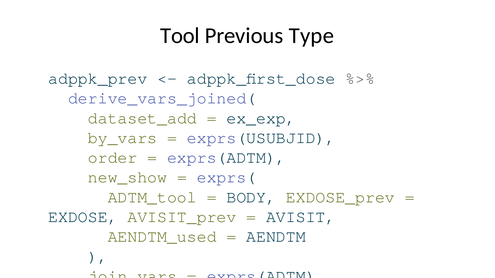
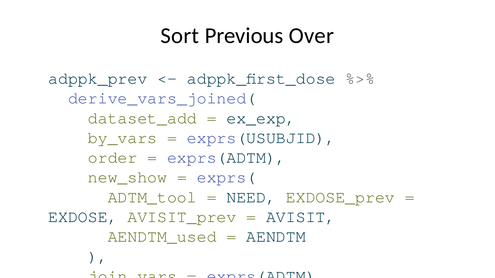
Tool: Tool -> Sort (180, 36)
Type: Type -> Over (311, 36)
BODY: BODY -> NEED (251, 197)
